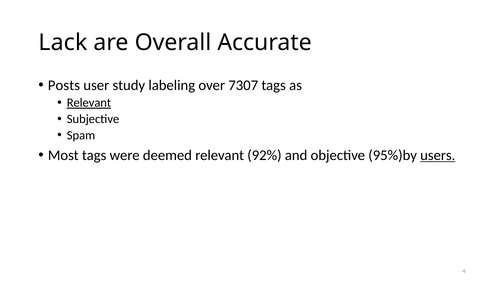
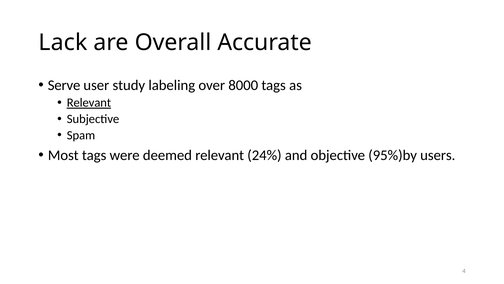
Posts: Posts -> Serve (64, 85)
7307: 7307 -> 8000 (243, 85)
92%: 92% -> 24% (264, 155)
users underline: present -> none (438, 155)
